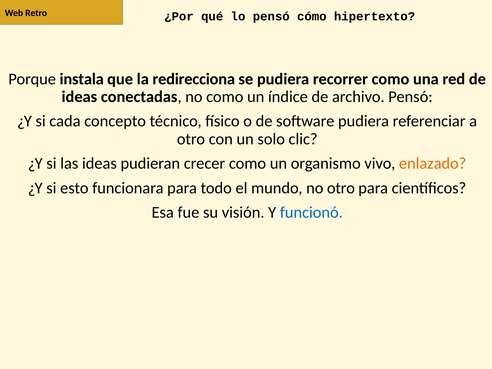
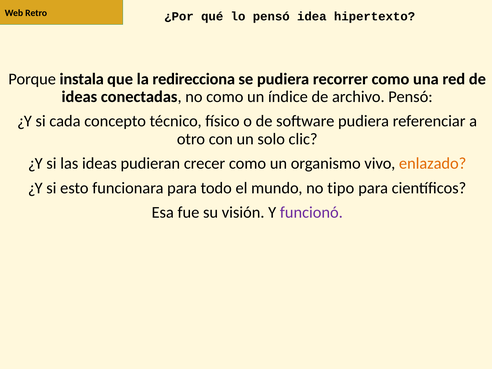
cómo: cómo -> idea (312, 16)
no otro: otro -> tipo (341, 188)
funcionó colour: blue -> purple (311, 213)
